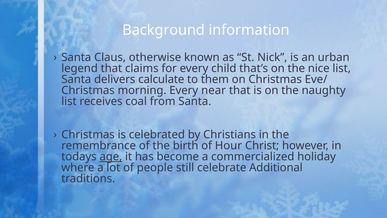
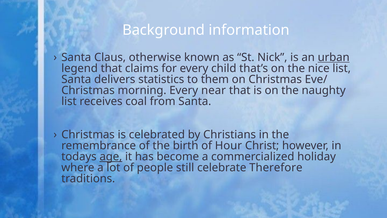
urban underline: none -> present (334, 57)
calculate: calculate -> statistics (161, 79)
Additional: Additional -> Therefore (276, 168)
